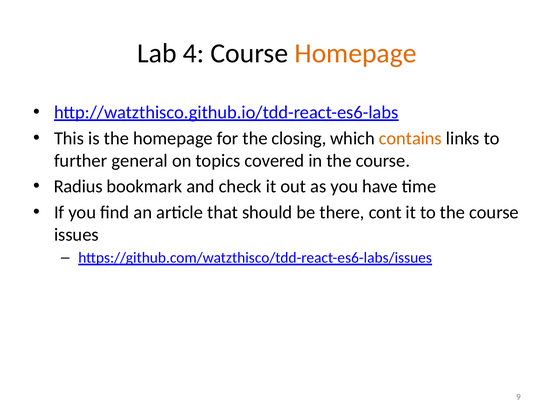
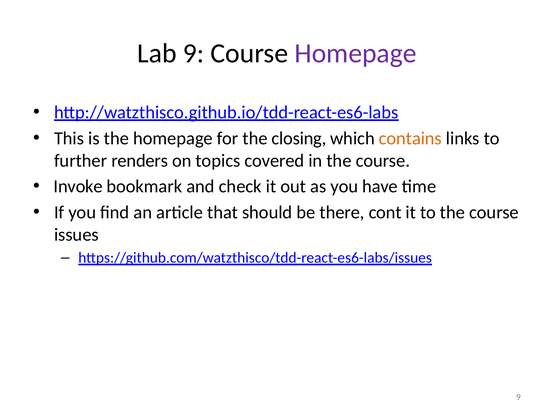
Lab 4: 4 -> 9 (194, 53)
Homepage colour: orange -> purple (356, 53)
general: general -> renders (140, 160)
Radius: Radius -> Invoke (78, 186)
